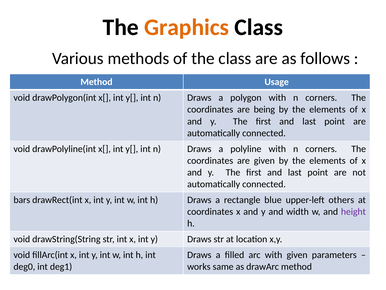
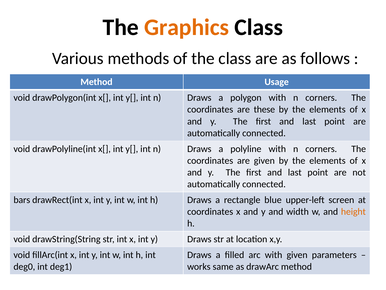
being: being -> these (264, 109)
others: others -> screen (341, 200)
height colour: purple -> orange (353, 211)
